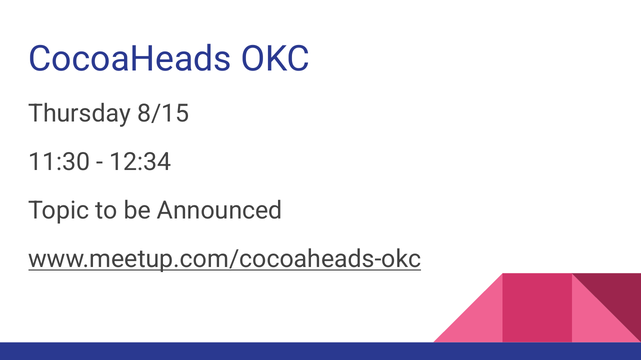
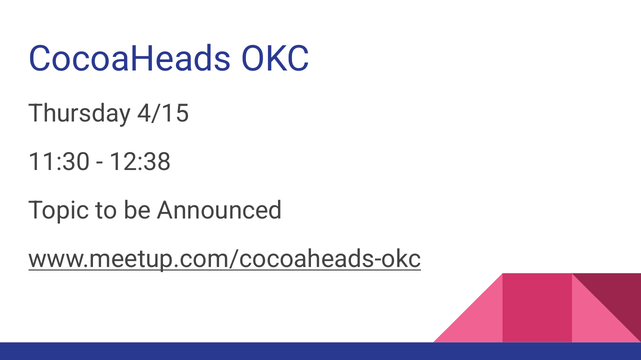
8/15: 8/15 -> 4/15 (163, 114)
12:34: 12:34 -> 12:38 (140, 162)
